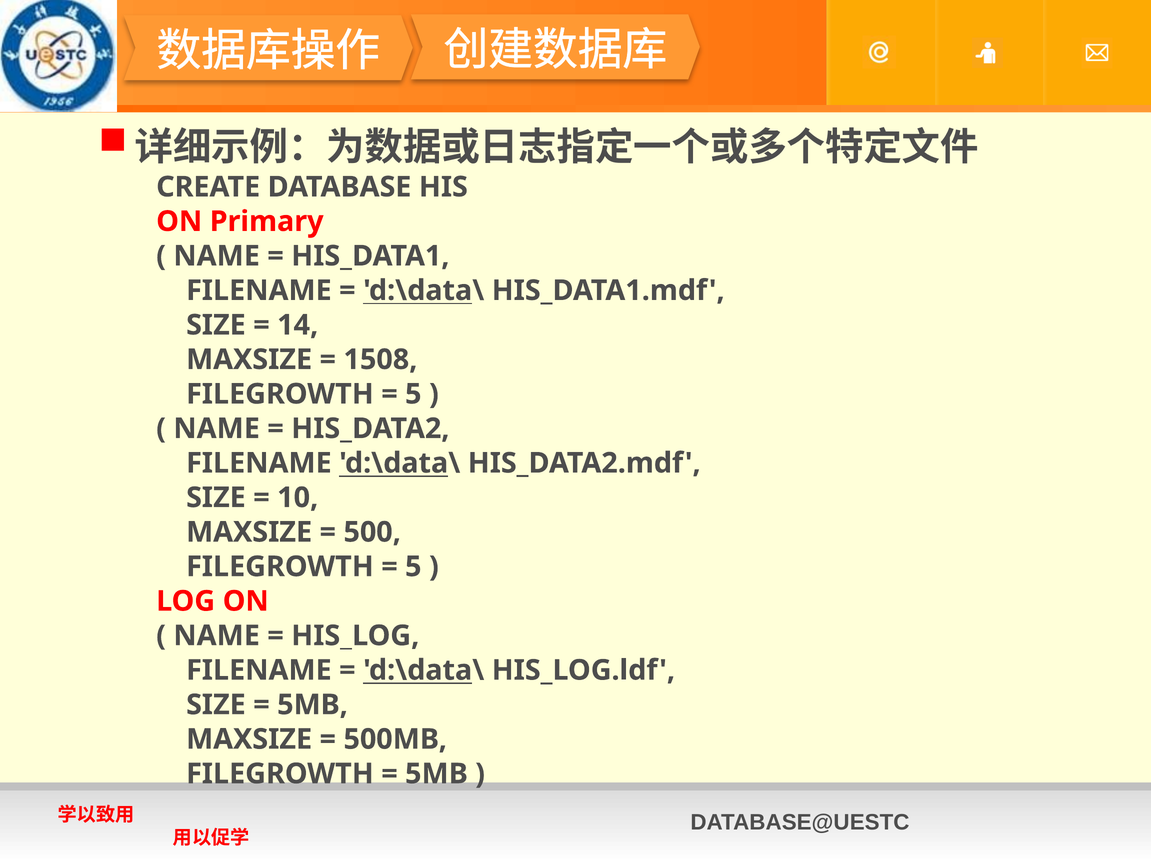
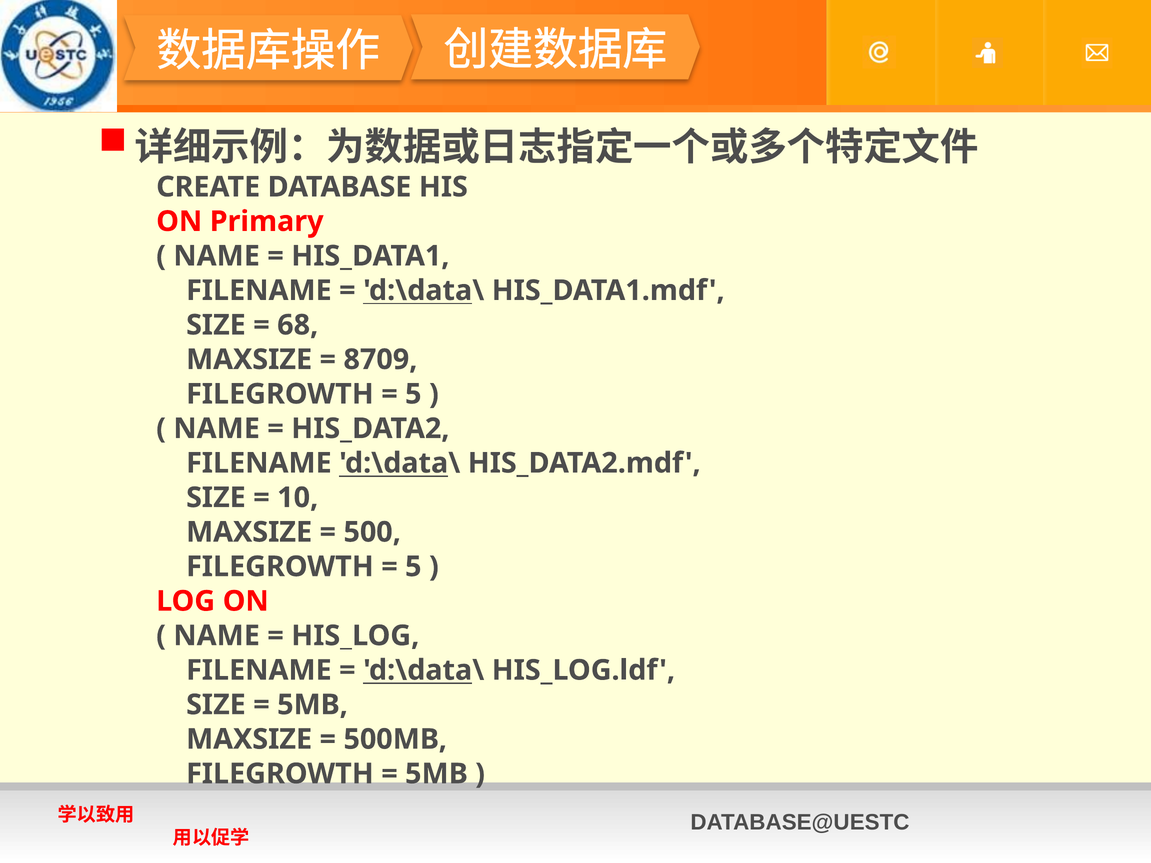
14: 14 -> 68 (298, 325)
1508: 1508 -> 8709 (380, 360)
